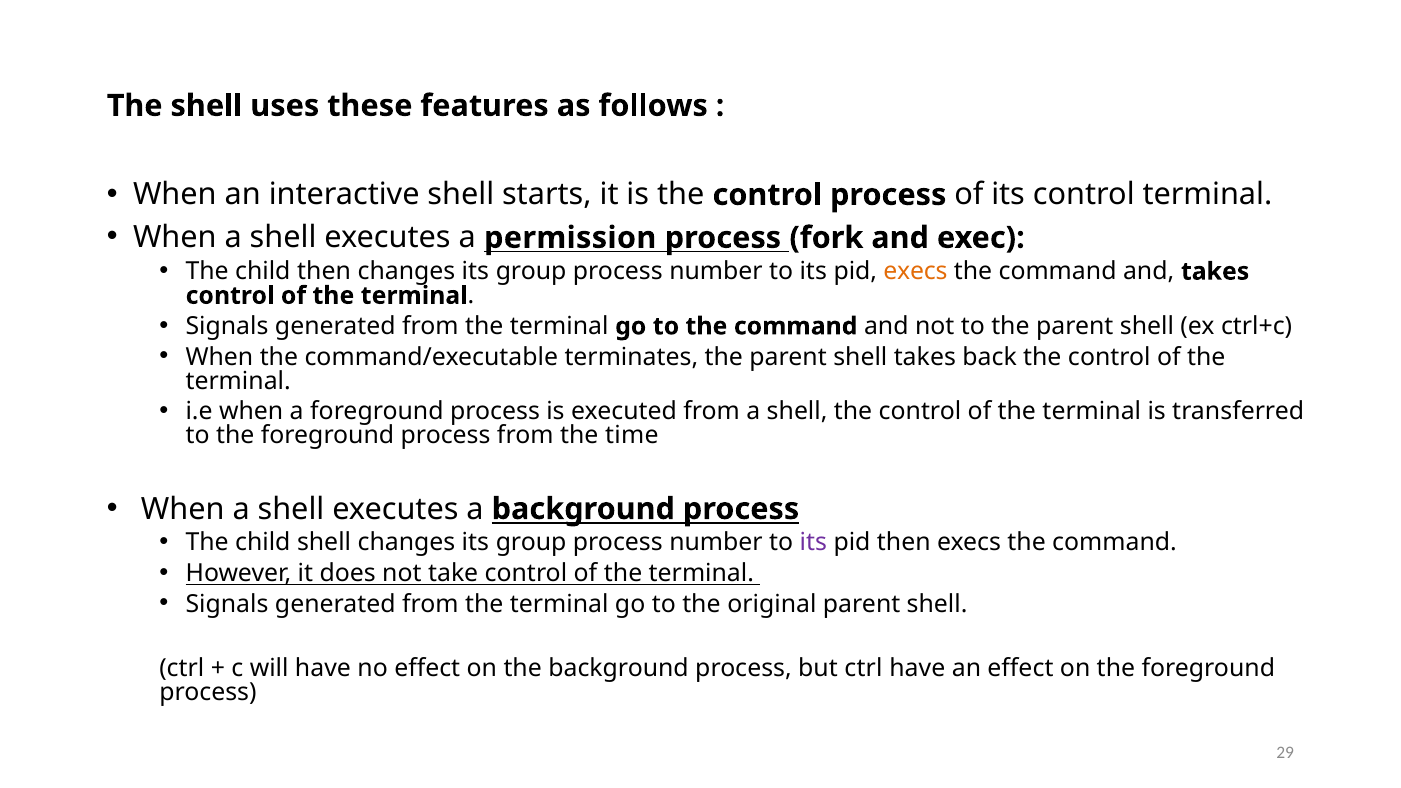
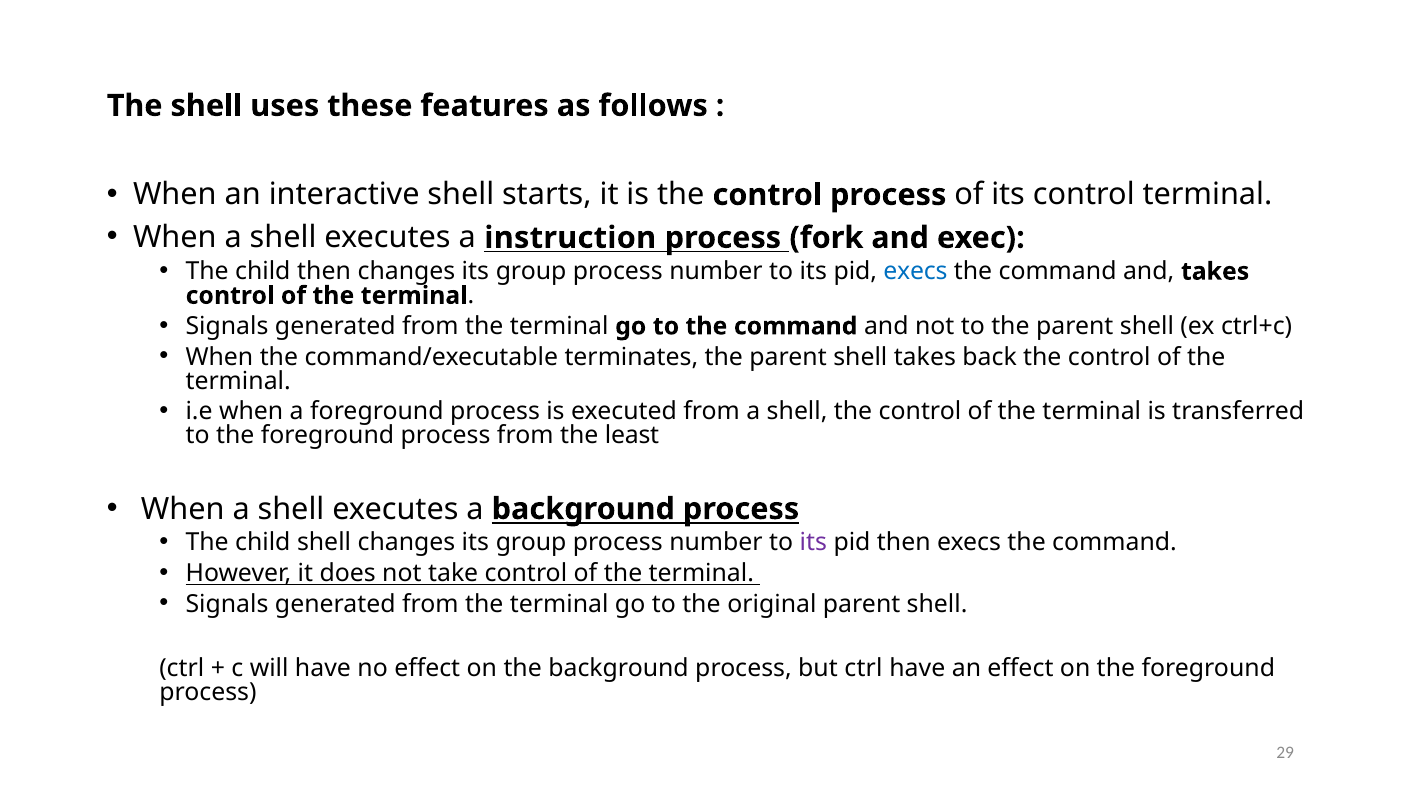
permission: permission -> instruction (570, 238)
execs colour: orange -> blue (916, 271)
time: time -> least (632, 436)
